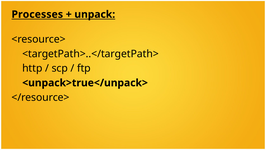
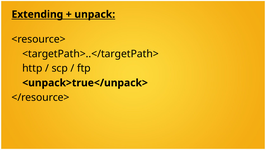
Processes: Processes -> Extending (37, 14)
